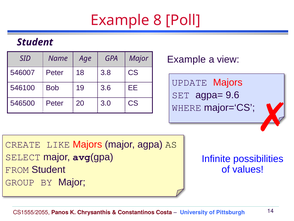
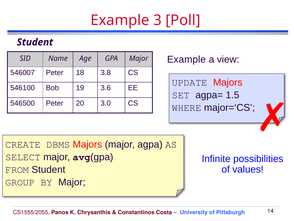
8: 8 -> 3 (158, 20)
9.6: 9.6 -> 1.5 (232, 95)
LIKE: LIKE -> DBMS (58, 144)
